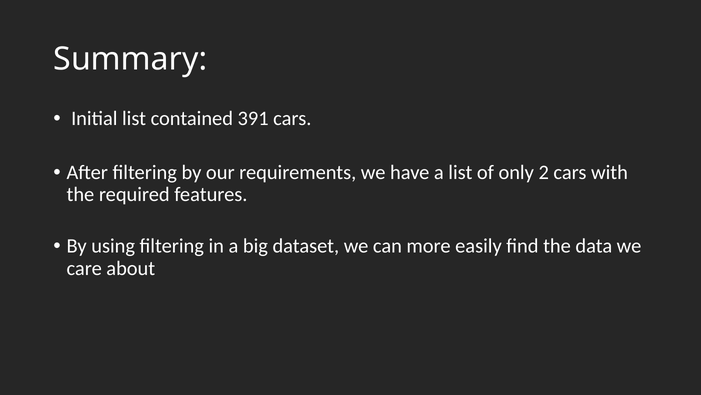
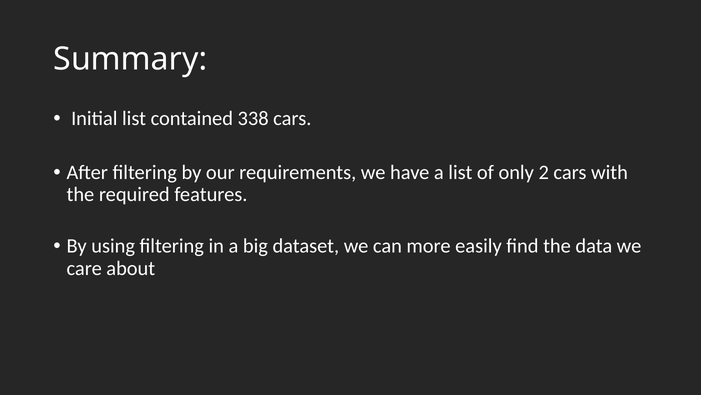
391: 391 -> 338 (253, 118)
